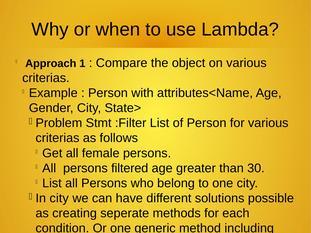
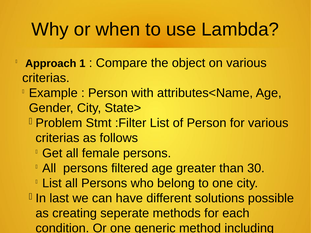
In city: city -> last (59, 198)
